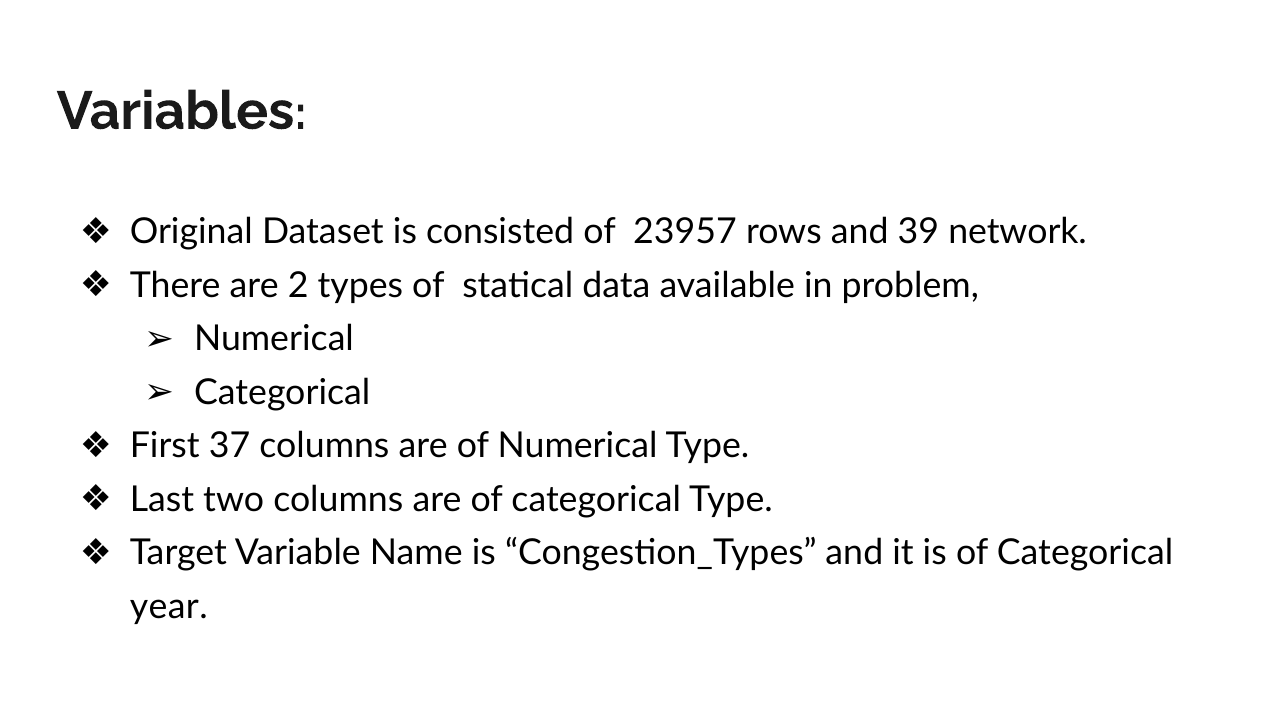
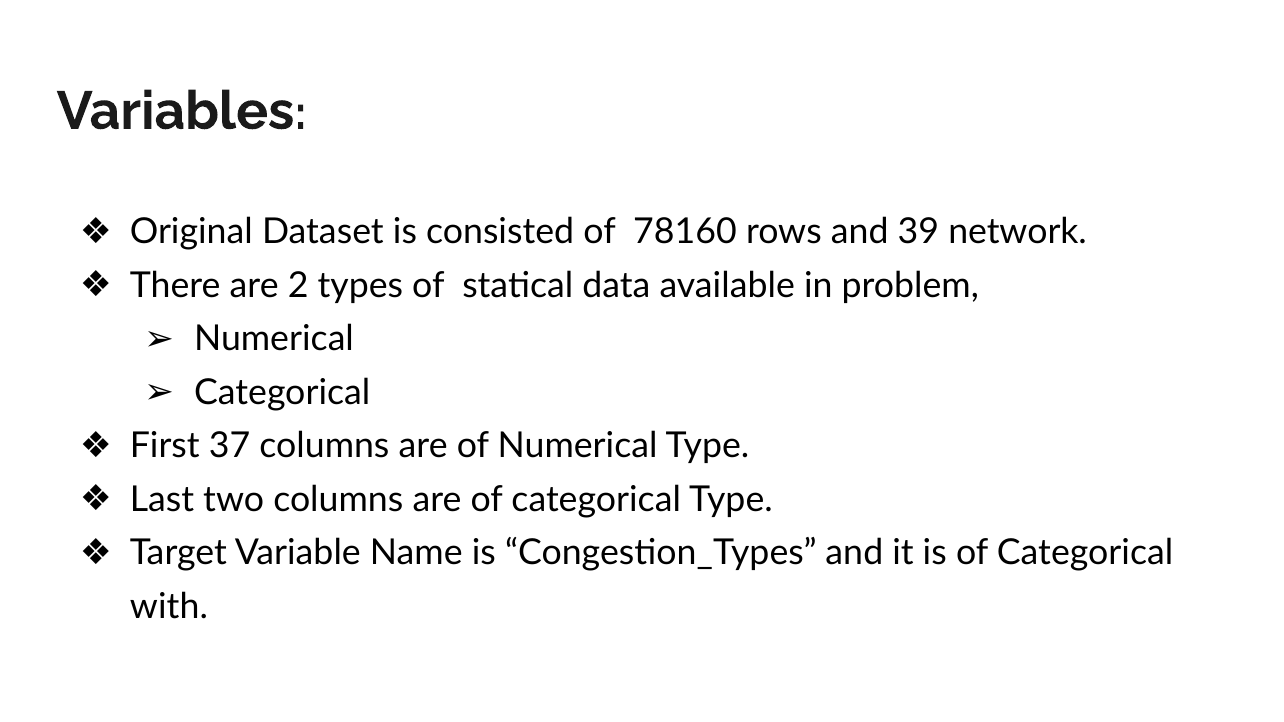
23957: 23957 -> 78160 (685, 232)
year: year -> with (169, 607)
